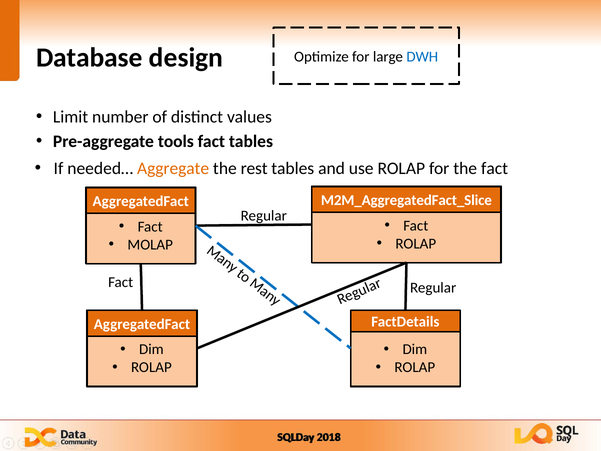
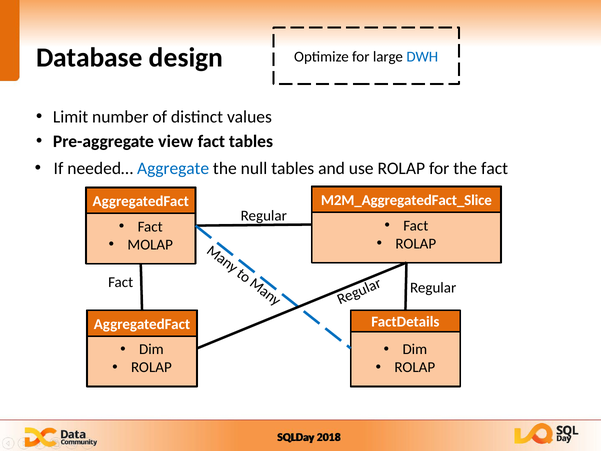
tools: tools -> view (176, 142)
Aggregate colour: orange -> blue (173, 168)
rest: rest -> null (254, 168)
